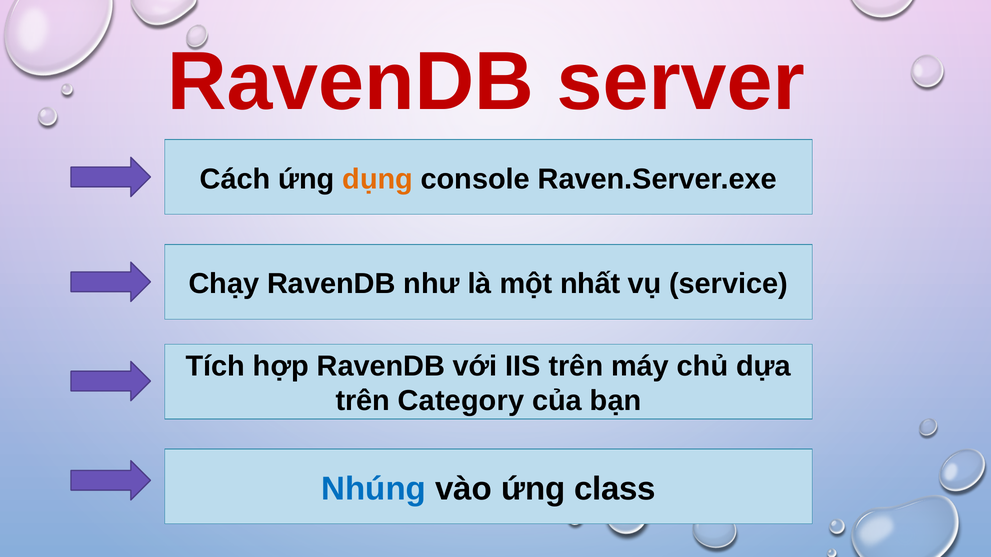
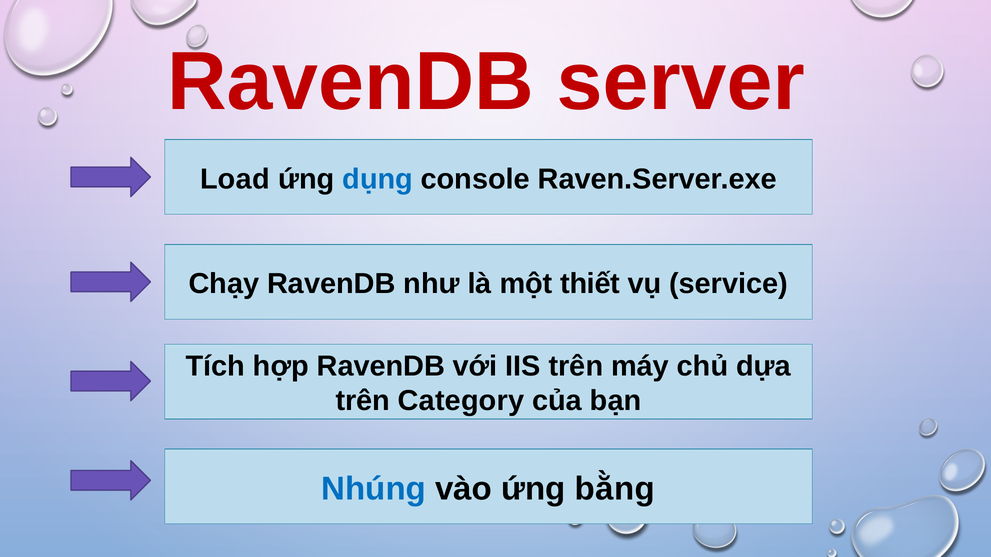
Cách: Cách -> Load (235, 179)
dụng colour: orange -> blue (378, 179)
nhất: nhất -> thiết (590, 284)
class: class -> bằng (615, 489)
